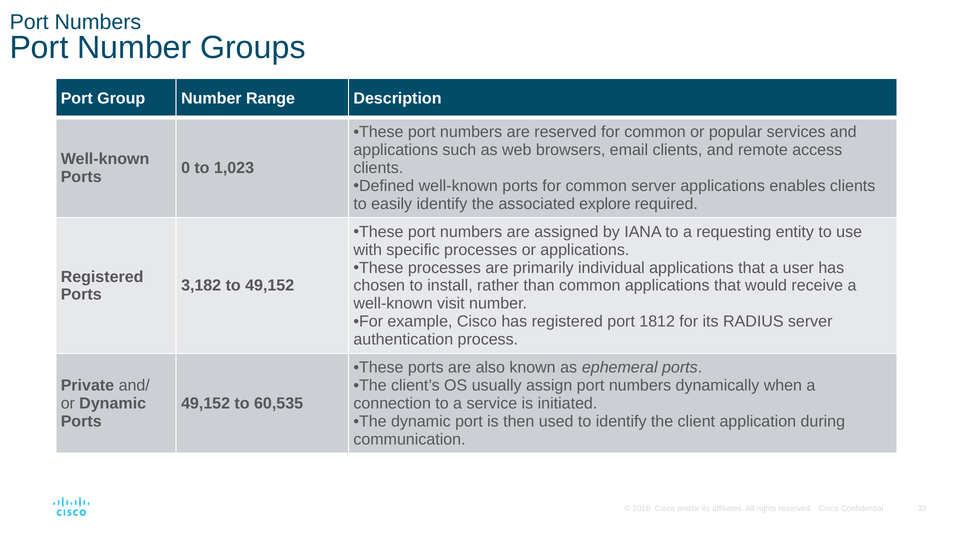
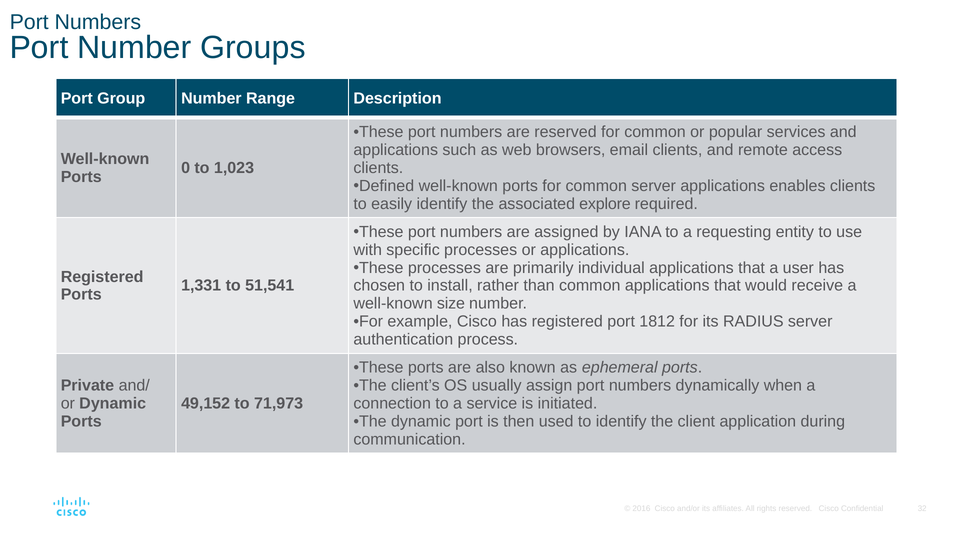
3,182: 3,182 -> 1,331 (201, 286)
to 49,152: 49,152 -> 51,541 (270, 286)
visit: visit -> size (451, 304)
60,535: 60,535 -> 71,973 (279, 403)
